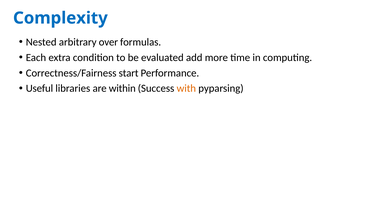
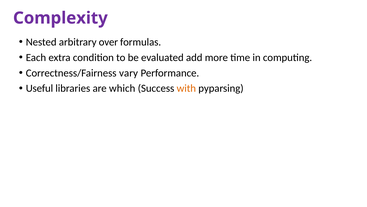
Complexity colour: blue -> purple (60, 18)
start: start -> vary (129, 73)
within: within -> which (122, 88)
